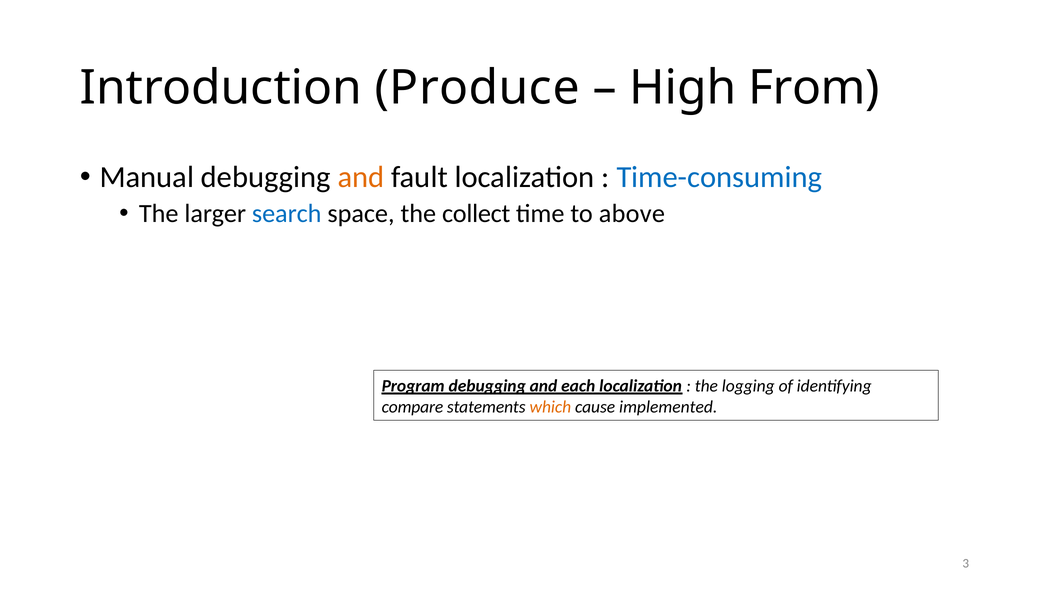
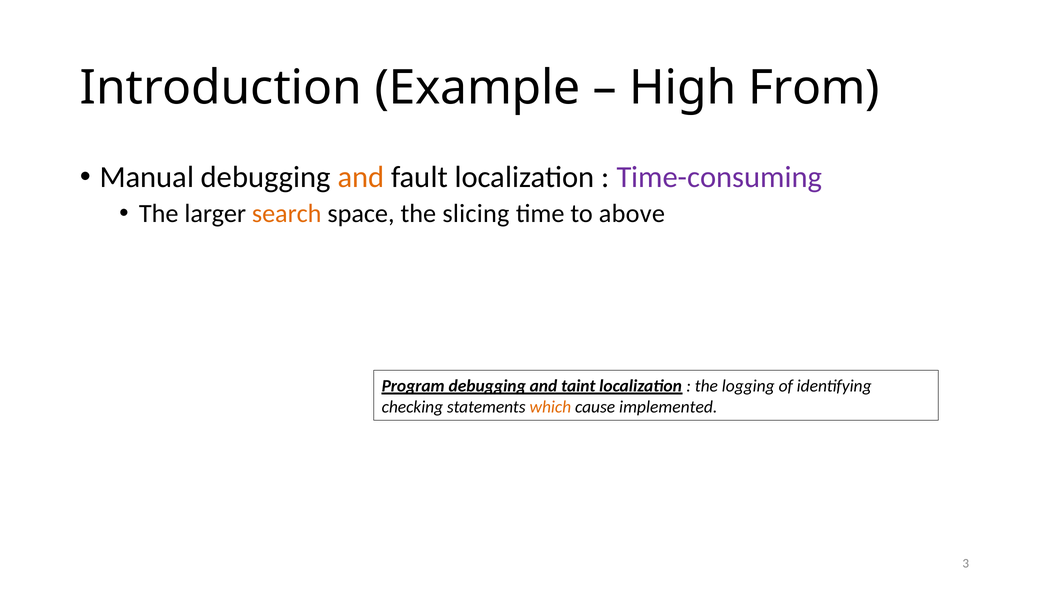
Produce: Produce -> Example (477, 88)
Time-consuming colour: blue -> purple (719, 177)
search colour: blue -> orange (287, 214)
collect: collect -> slicing (476, 214)
each: each -> taint (578, 386)
compare: compare -> checking (412, 407)
